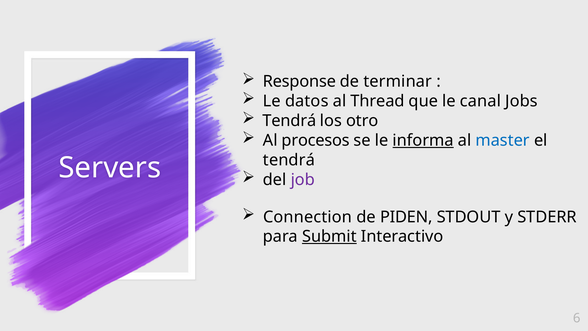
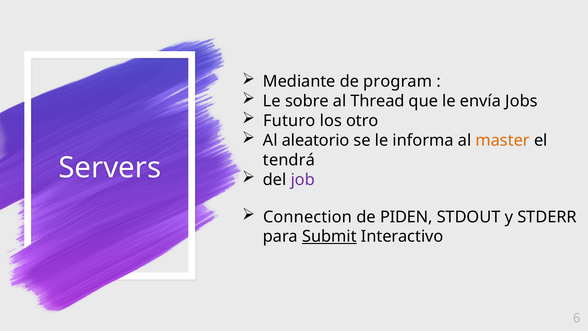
Response: Response -> Mediante (299, 82)
terminar: terminar -> program (398, 82)
datos: datos -> sobre (307, 101)
canal: canal -> envía (481, 101)
Tendrá: Tendrá -> Futuro (289, 121)
procesos: procesos -> aleatorio (316, 140)
informa underline: present -> none (423, 140)
master colour: blue -> orange (503, 140)
